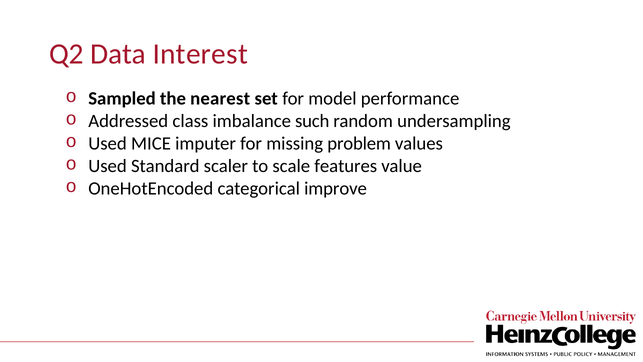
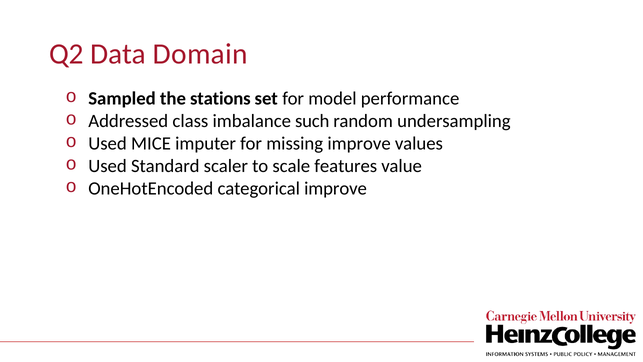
Interest: Interest -> Domain (200, 54)
nearest: nearest -> stations (220, 99)
missing problem: problem -> improve (359, 144)
